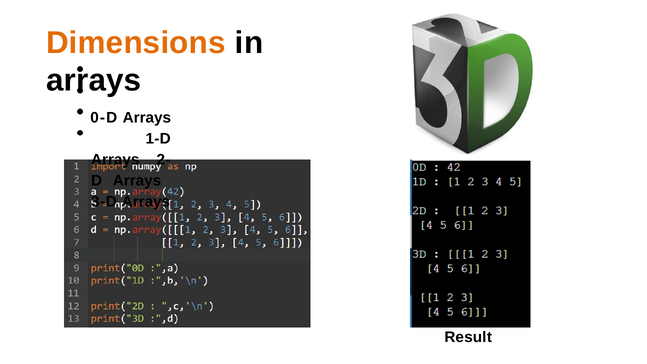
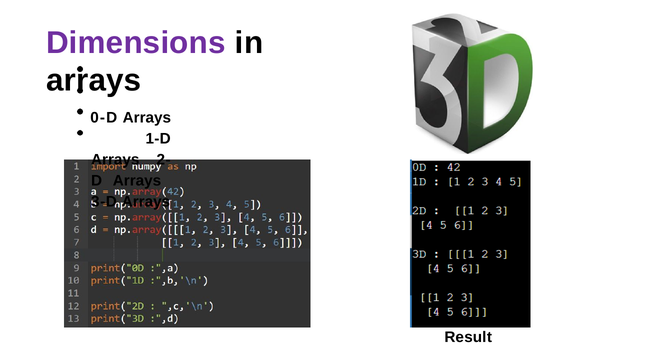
Dimensions colour: orange -> purple (136, 43)
